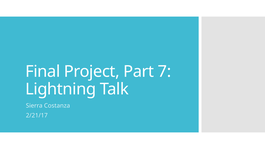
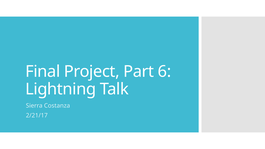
7: 7 -> 6 (165, 72)
